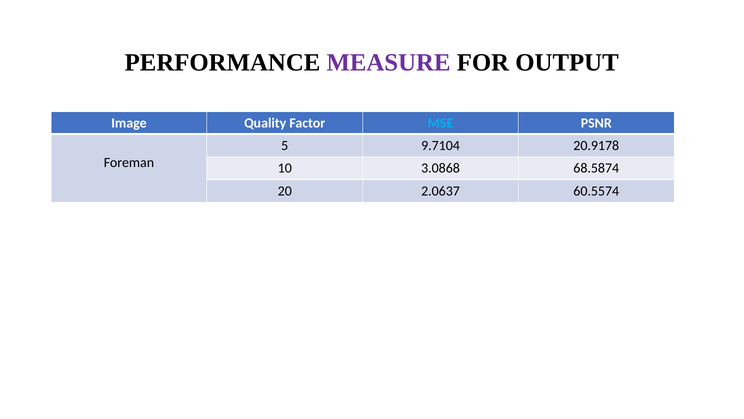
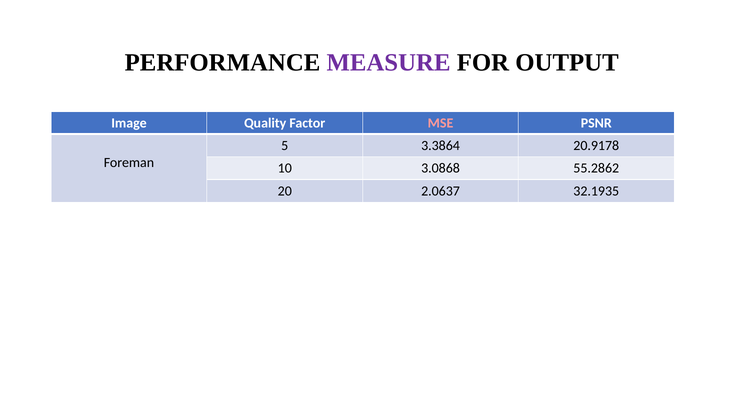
MSE colour: light blue -> pink (441, 123)
9.7104: 9.7104 -> 3.3864 (441, 146)
68.5874: 68.5874 -> 55.2862 (596, 168)
60.5574: 60.5574 -> 32.1935 (596, 191)
